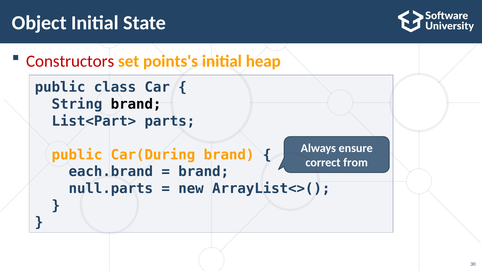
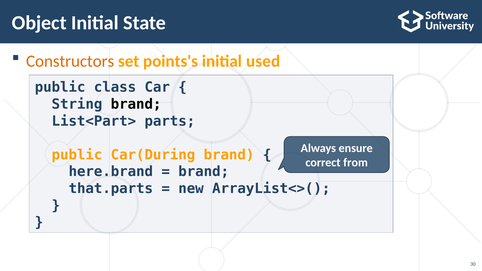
Constructors colour: red -> orange (70, 61)
heap: heap -> used (263, 61)
each.brand: each.brand -> here.brand (111, 172)
null.parts: null.parts -> that.parts (111, 189)
